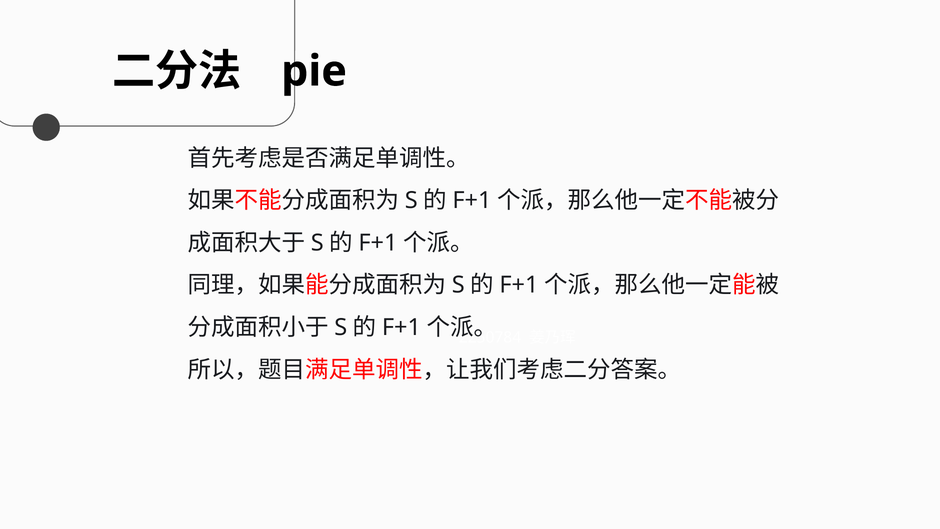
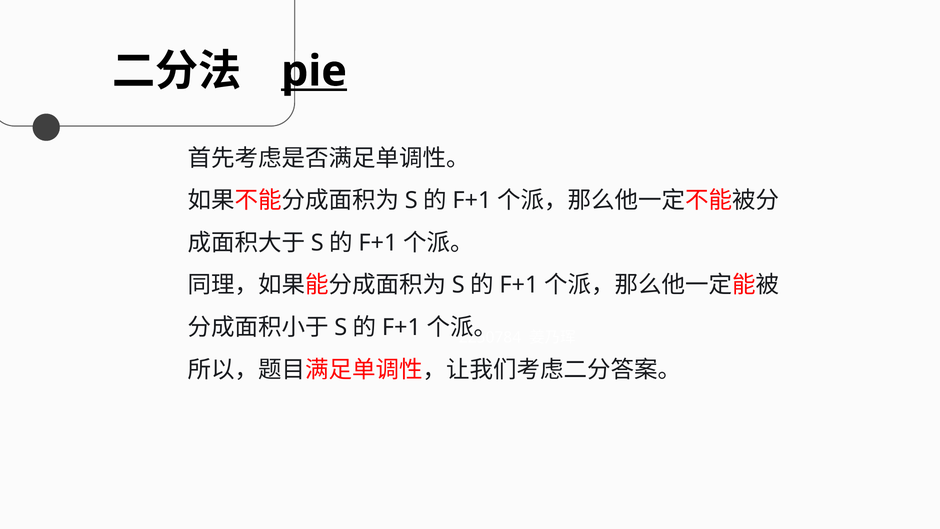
pie underline: none -> present (314, 71)
